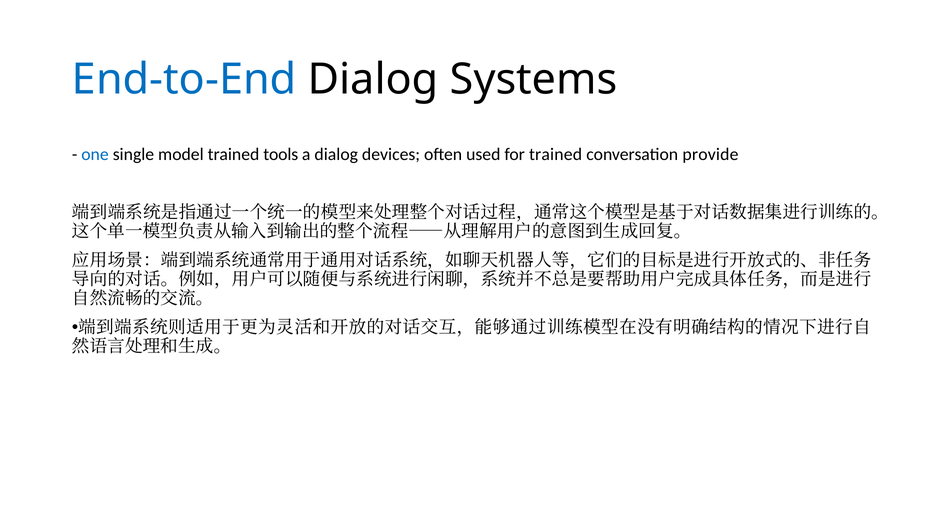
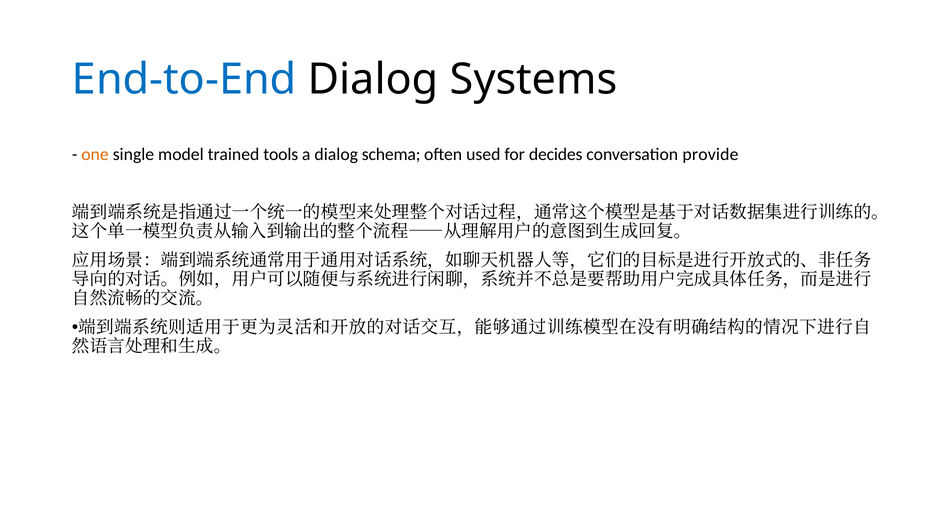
one colour: blue -> orange (95, 154)
devices: devices -> schema (391, 154)
for trained: trained -> decides (556, 154)
